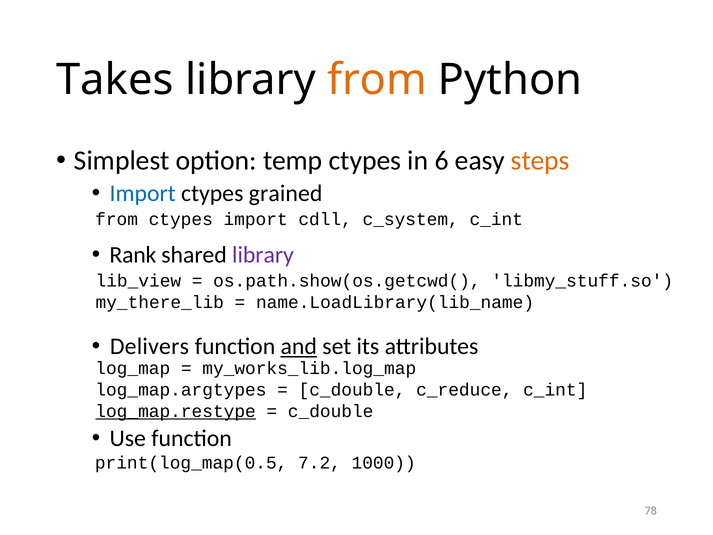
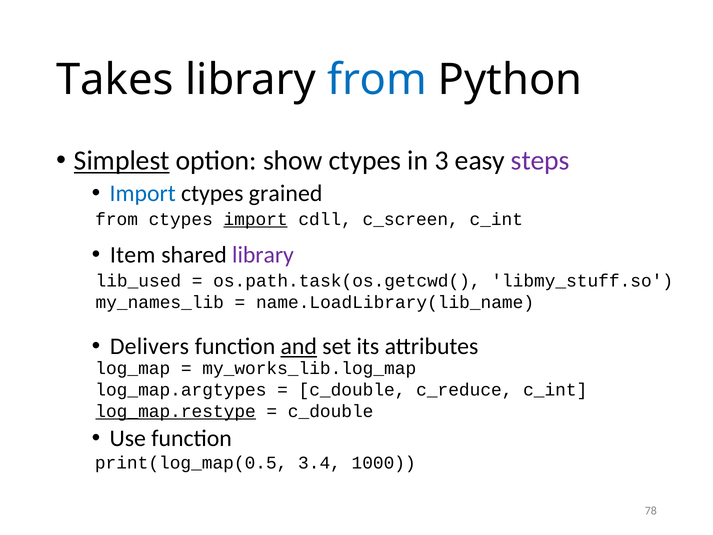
from colour: orange -> blue (377, 80)
Simplest underline: none -> present (122, 161)
temp: temp -> show (293, 161)
6: 6 -> 3 (442, 161)
steps colour: orange -> purple (540, 161)
import underline: none -> present (256, 219)
c_system: c_system -> c_screen (411, 219)
Rank: Rank -> Item (133, 255)
lib_view: lib_view -> lib_used (138, 281)
os.path.show(os.getcwd(: os.path.show(os.getcwd( -> os.path.task(os.getcwd( (347, 281)
my_there_lib: my_there_lib -> my_names_lib (160, 302)
7.2: 7.2 -> 3.4 (320, 463)
